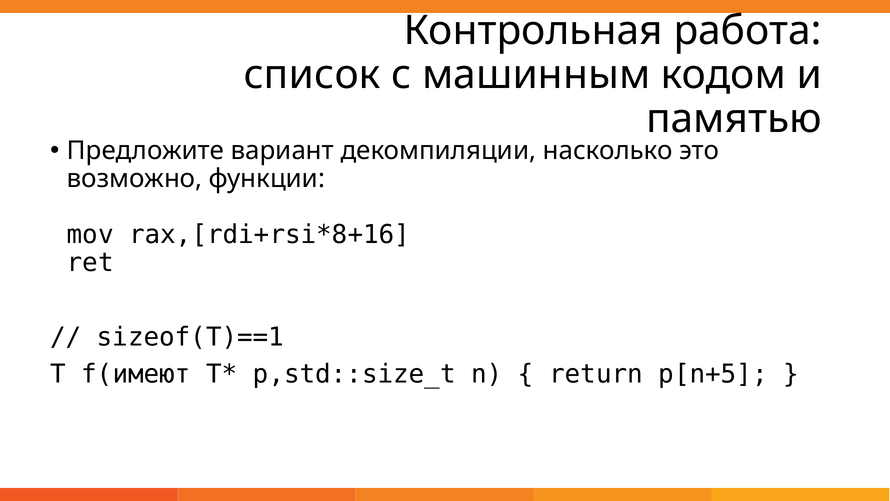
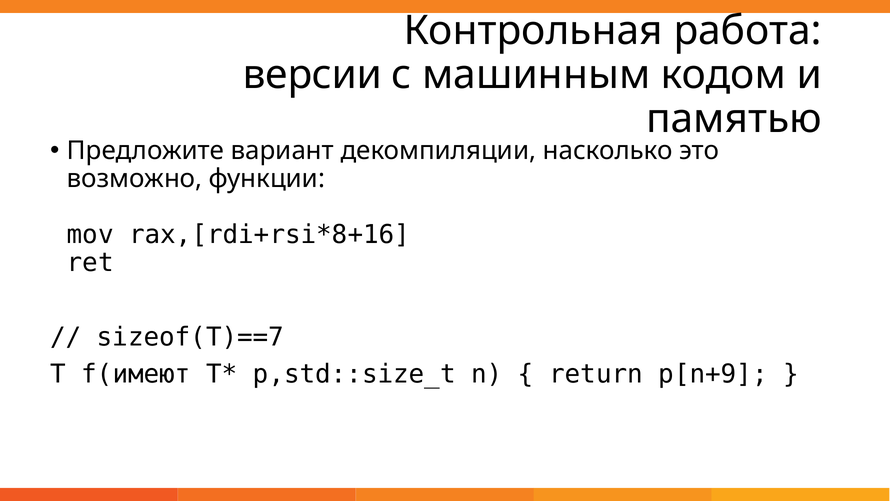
список: список -> версии (312, 75)
sizeof(T)==1: sizeof(T)==1 -> sizeof(T)==7 (190, 337)
p[n+5: p[n+5 -> p[n+9 (713, 374)
